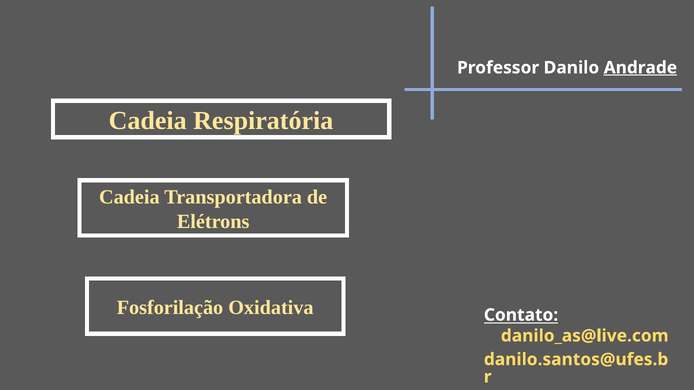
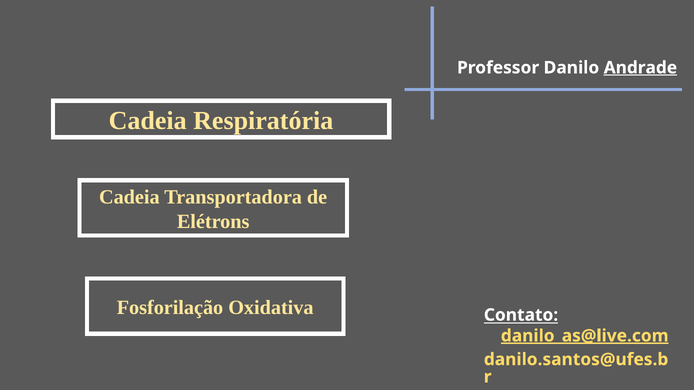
danilo_as@live.com underline: none -> present (585, 336)
